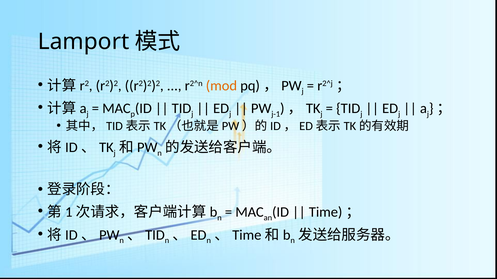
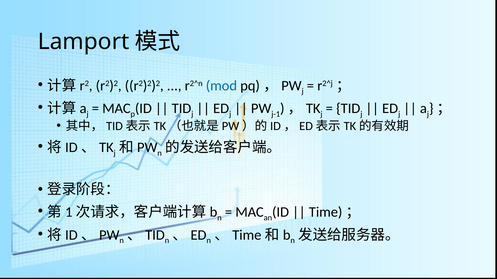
mod colour: orange -> blue (221, 86)
